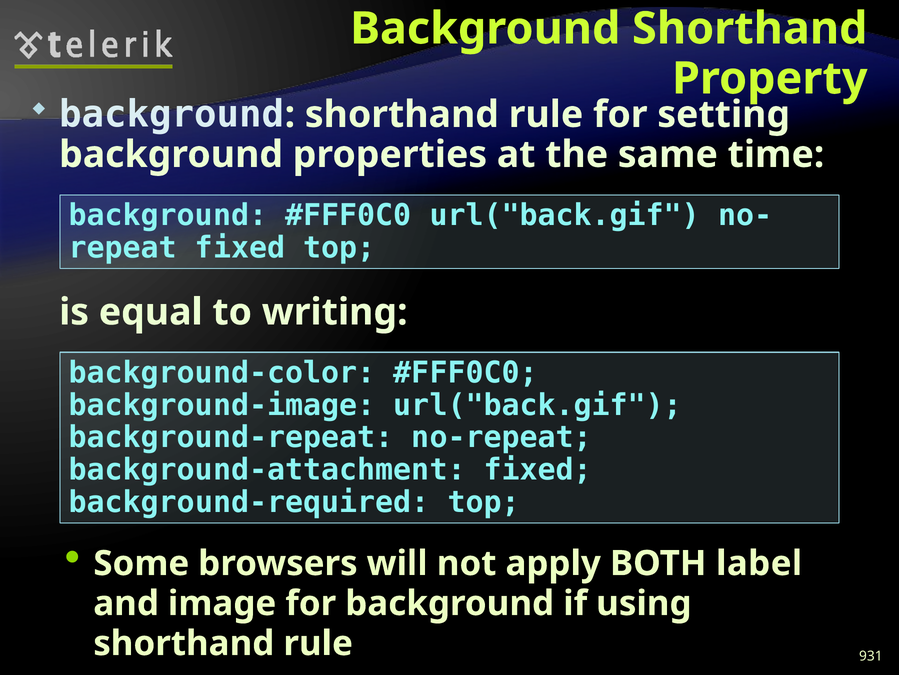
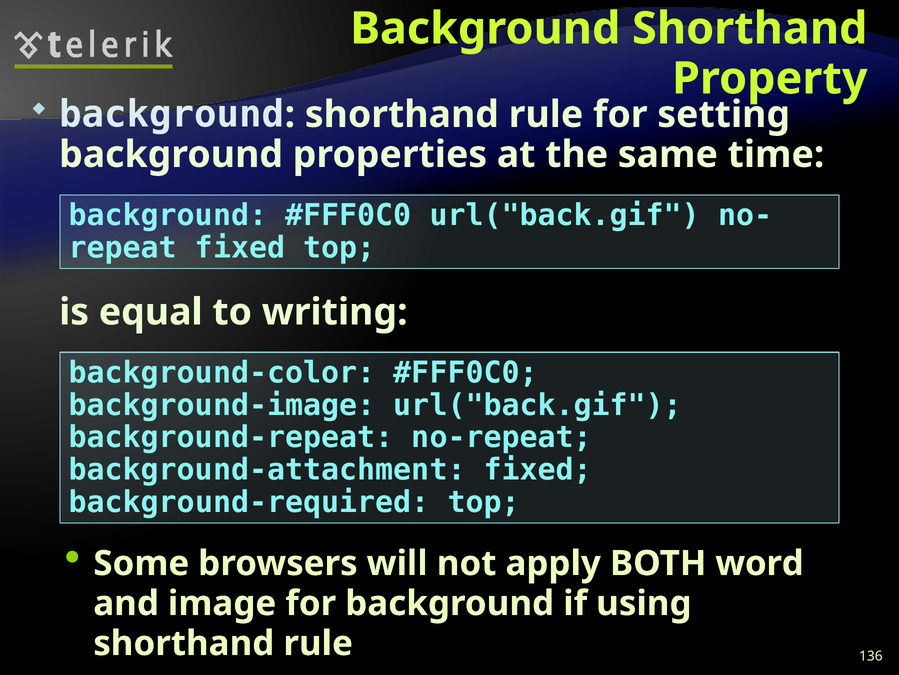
label: label -> word (760, 563)
931: 931 -> 136 (871, 655)
